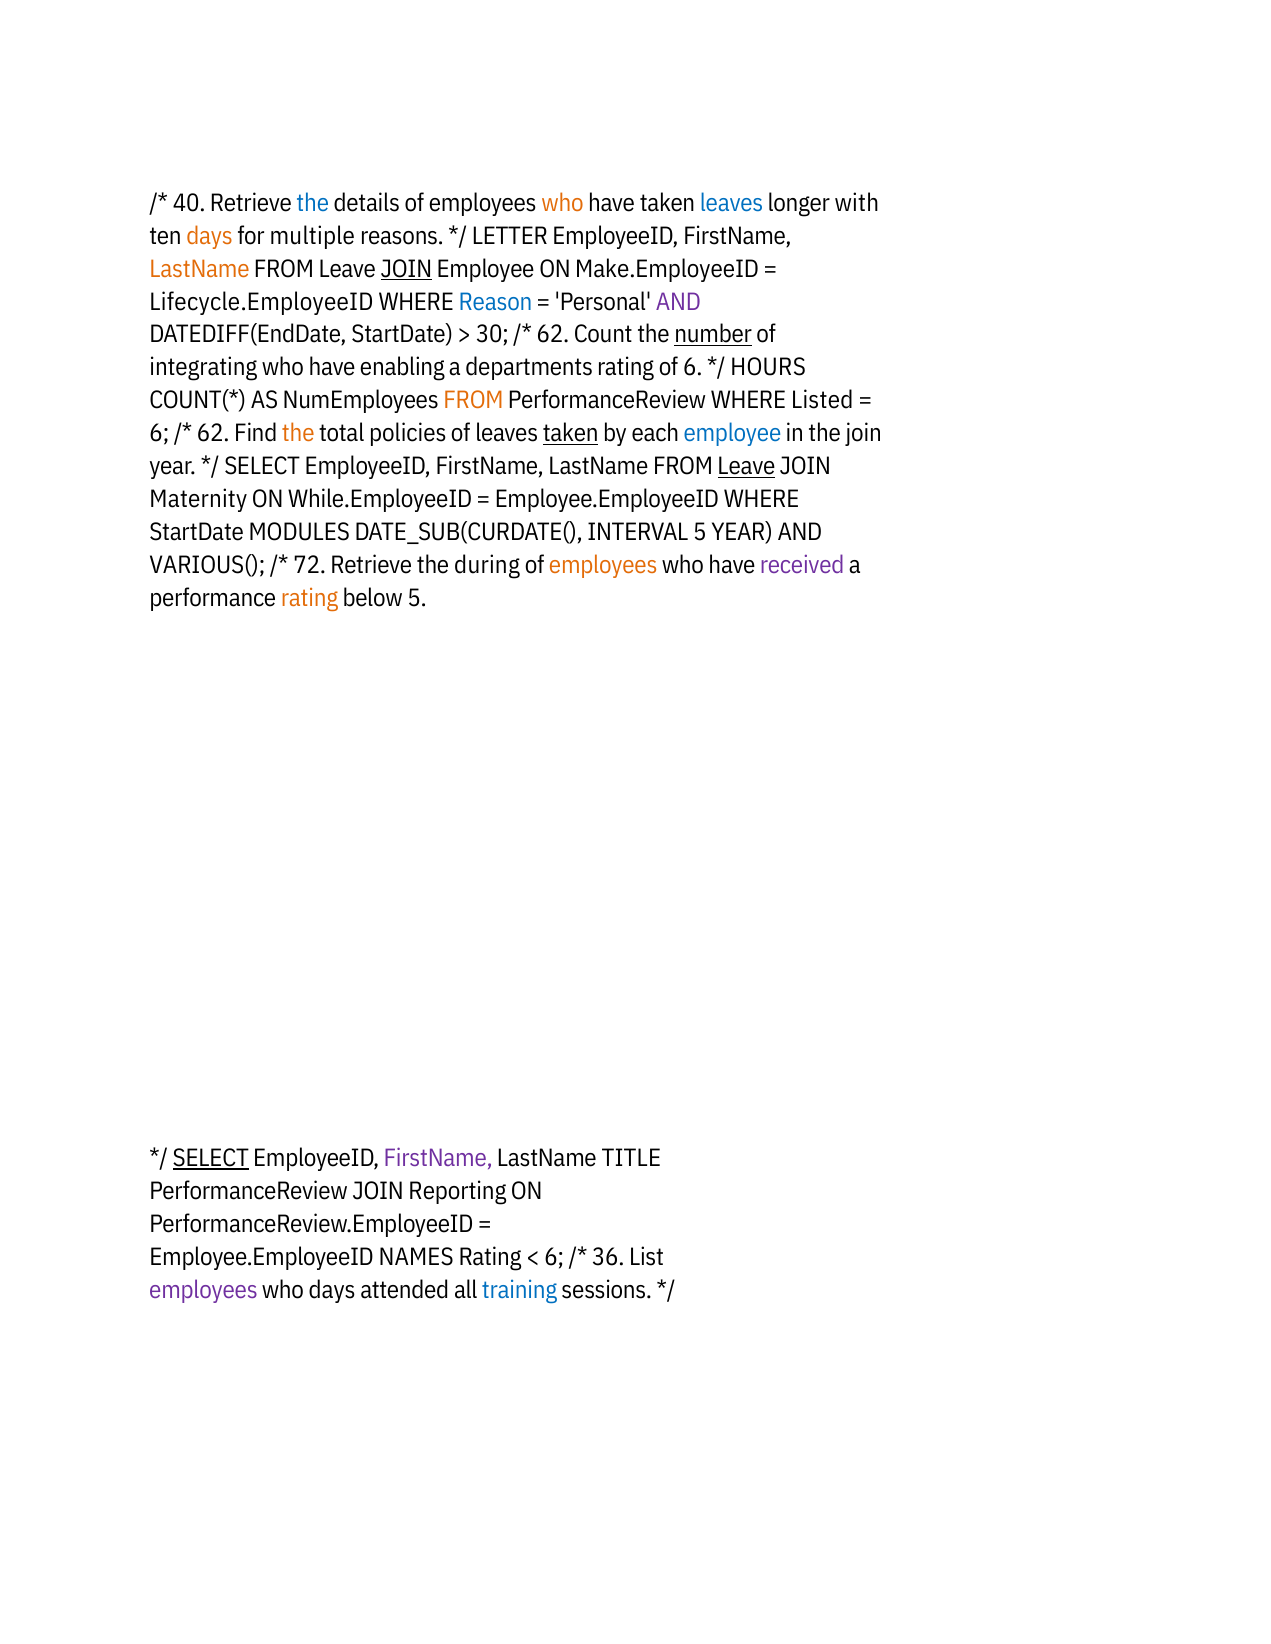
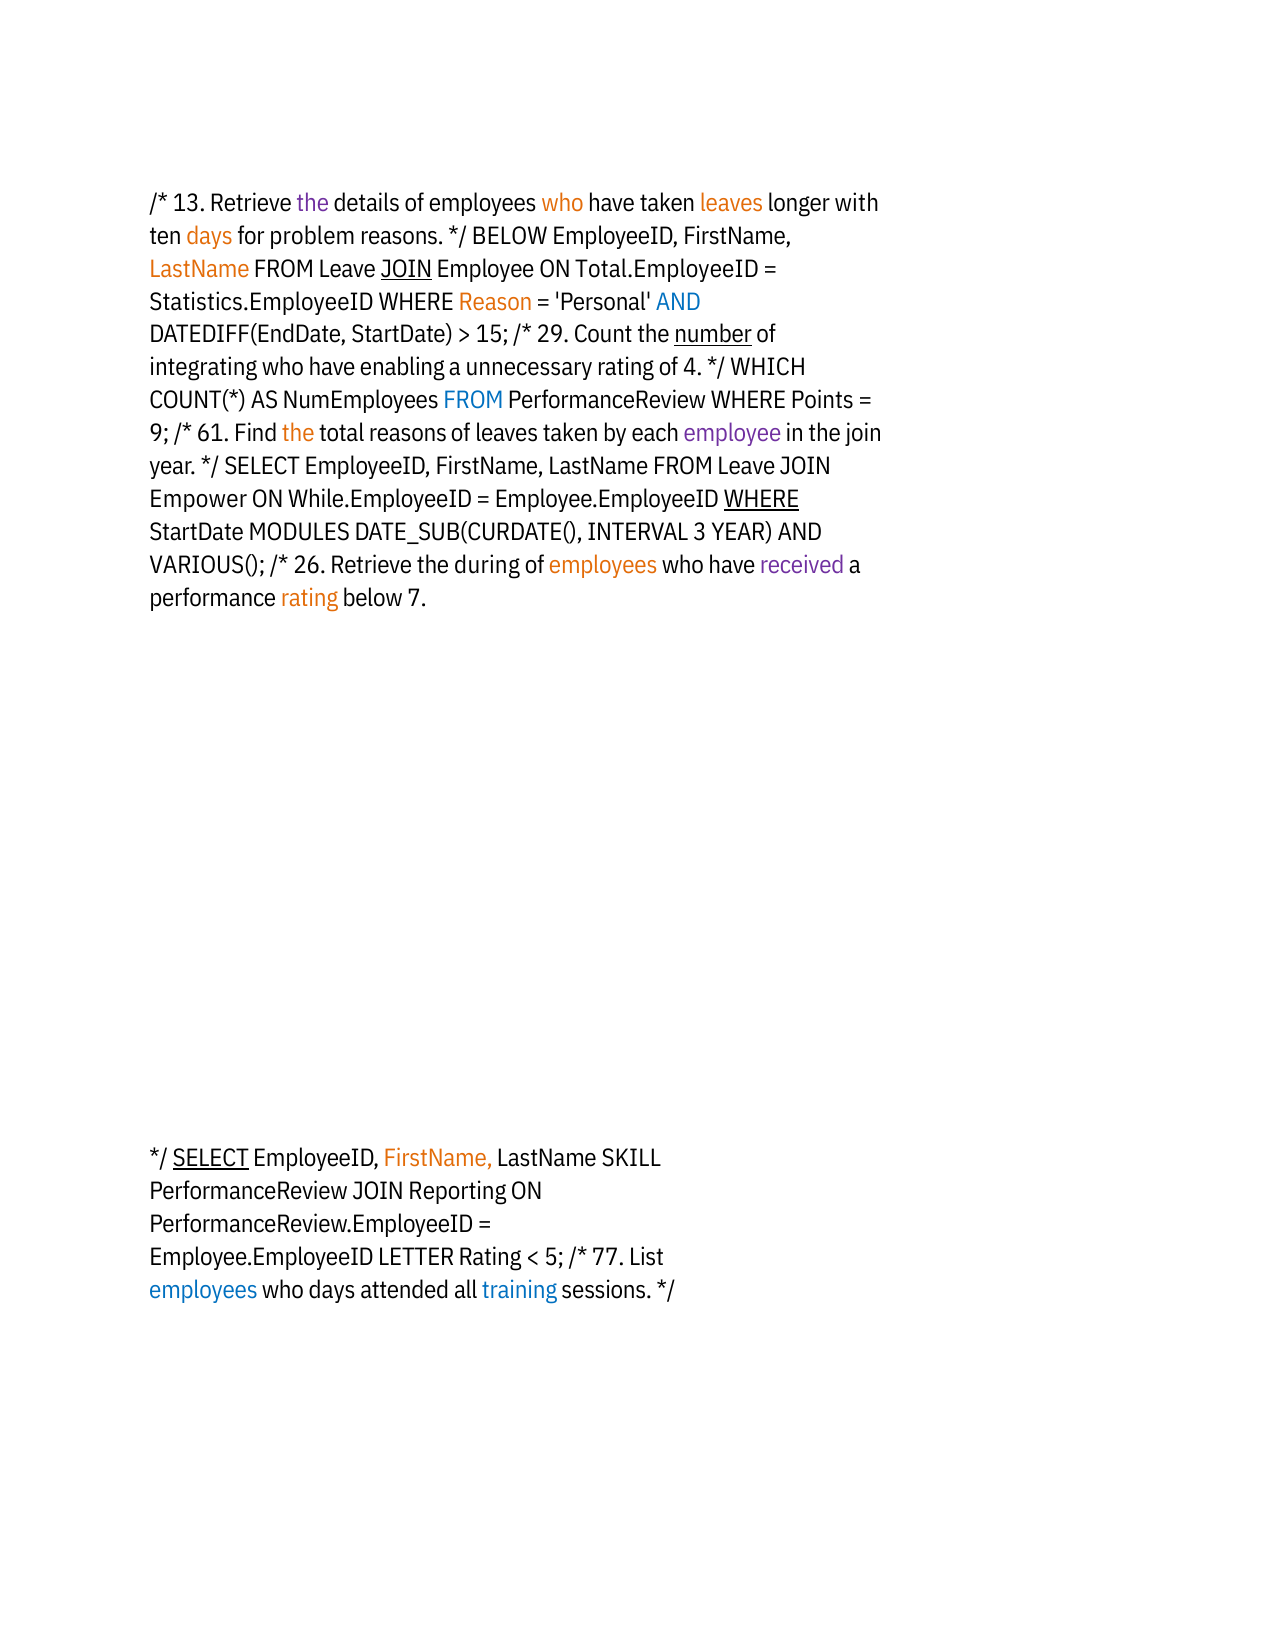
40: 40 -> 13 (189, 203)
the colour: blue -> purple (313, 203)
leaves colour: blue -> orange (732, 203)
multiple: multiple -> problem (312, 236)
LETTER: LETTER -> BELOW (510, 236)
Make.EmployeeID: Make.EmployeeID -> Total.EmployeeID (667, 269)
Lifecycle.EmployeeID: Lifecycle.EmployeeID -> Statistics.EmployeeID (262, 302)
Reason colour: blue -> orange (495, 302)
AND colour: purple -> blue (678, 302)
30: 30 -> 15 (492, 335)
62: 62 -> 29 (553, 335)
departments: departments -> unnecessary (529, 368)
of 6: 6 -> 4 (693, 368)
HOURS: HOURS -> WHICH (768, 368)
FROM colour: orange -> blue (474, 401)
Listed: Listed -> Points (822, 401)
6: 6 -> 9 (159, 434)
62: 62 -> 61 (213, 434)
total policies: policies -> reasons (408, 434)
taken underline: present -> none (571, 434)
employee colour: blue -> purple (732, 434)
Leave underline: present -> none (746, 467)
Maternity: Maternity -> Empower (198, 500)
WHERE underline: none -> present (762, 500)
INTERVAL 5: 5 -> 3 (700, 533)
72: 72 -> 26 (310, 566)
below 5: 5 -> 7 (417, 599)
FirstName colour: purple -> orange (438, 1159)
TITLE: TITLE -> SKILL (631, 1159)
NAMES: NAMES -> LETTER (416, 1258)
6: 6 -> 5 (554, 1258)
36: 36 -> 77 (608, 1258)
employees colour: purple -> blue (203, 1291)
